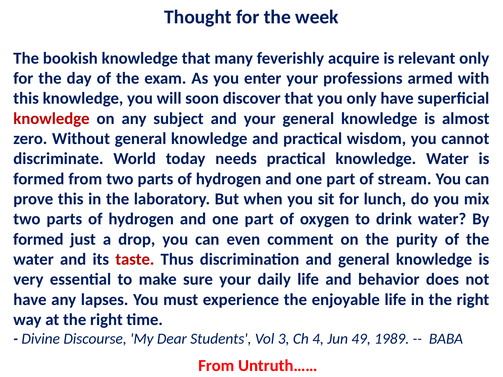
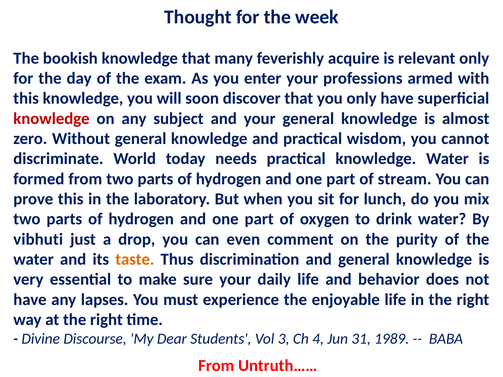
formed: formed -> vibhuti (38, 239)
taste colour: red -> orange (135, 259)
49: 49 -> 31 (361, 339)
